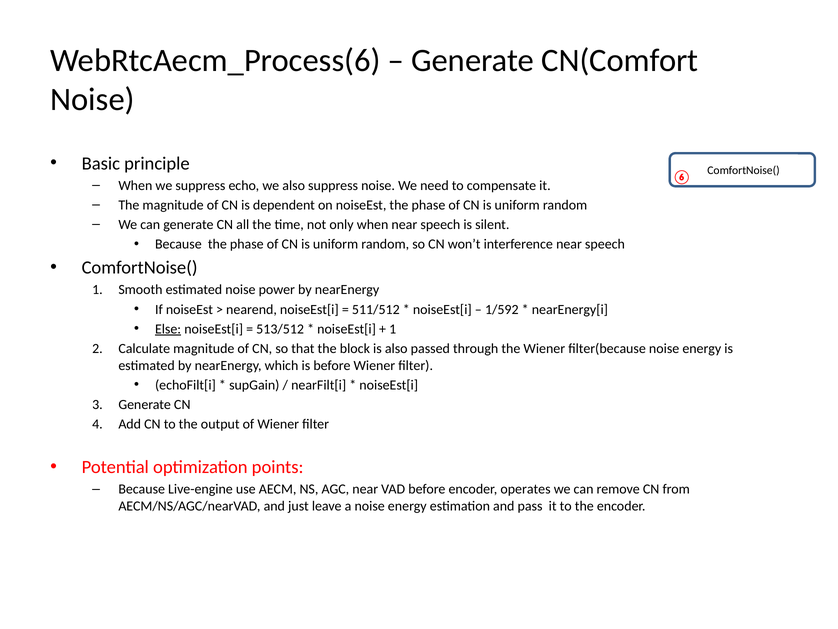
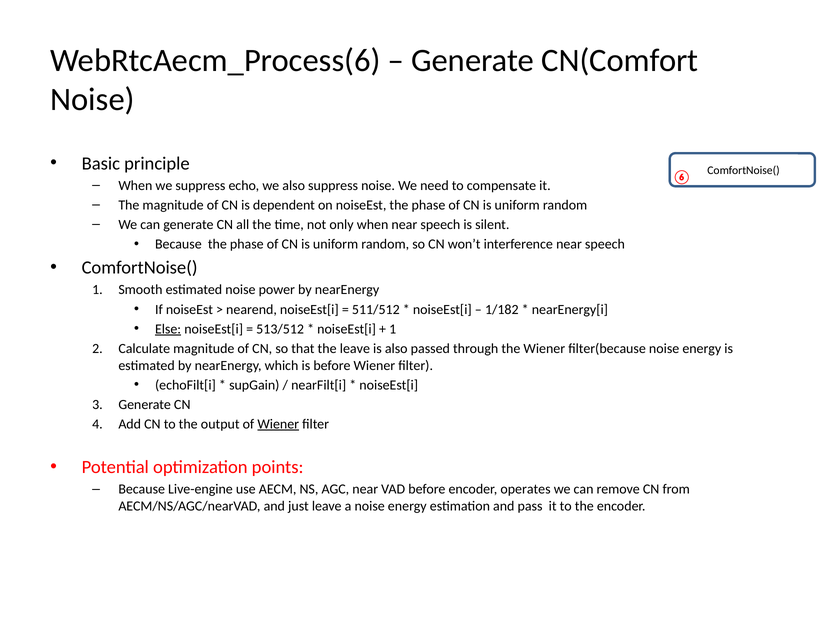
1/592: 1/592 -> 1/182 (502, 309)
the block: block -> leave (355, 348)
Wiener underline: none -> present (278, 424)
